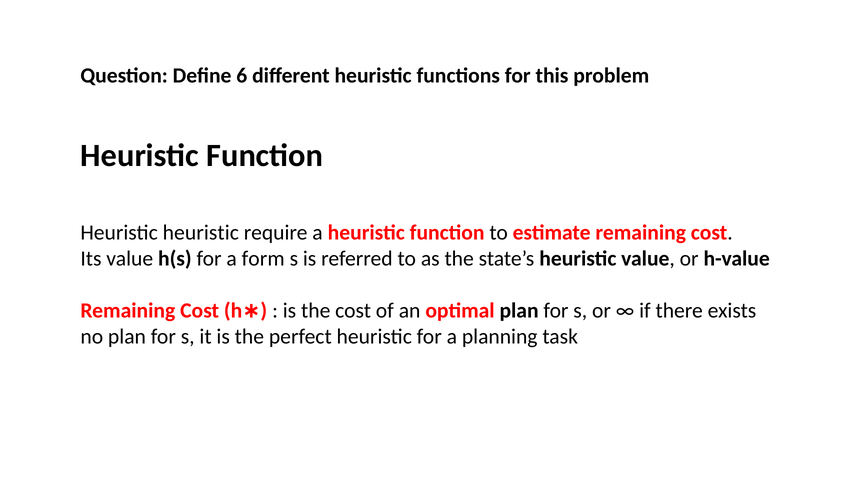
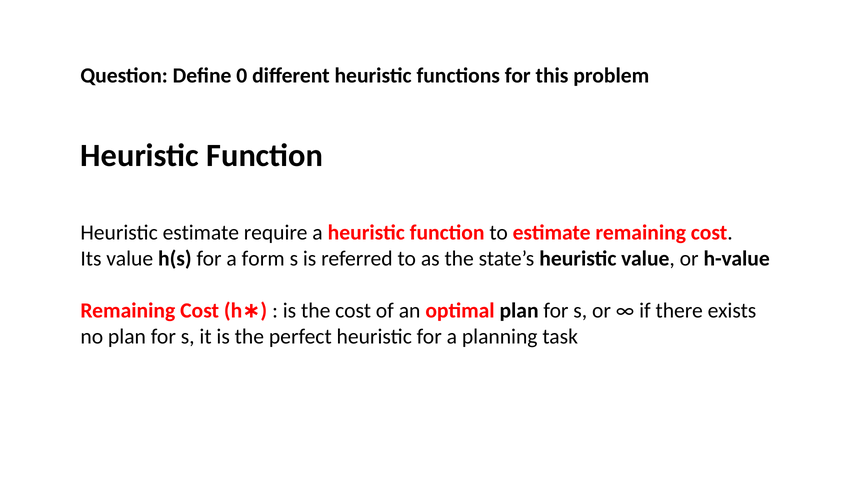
6: 6 -> 0 (242, 76)
Heuristic heuristic: heuristic -> estimate (201, 233)
